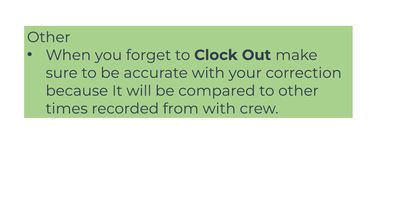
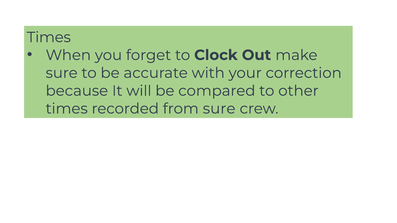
Other: Other -> Times (49, 37)
from with: with -> sure (219, 109)
